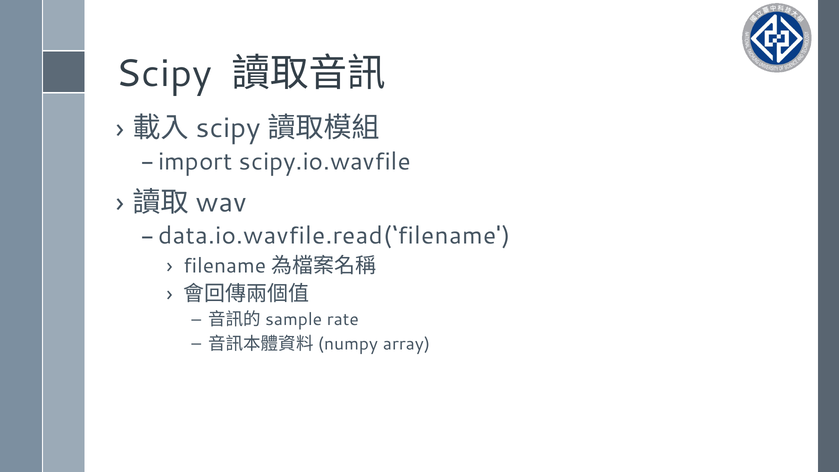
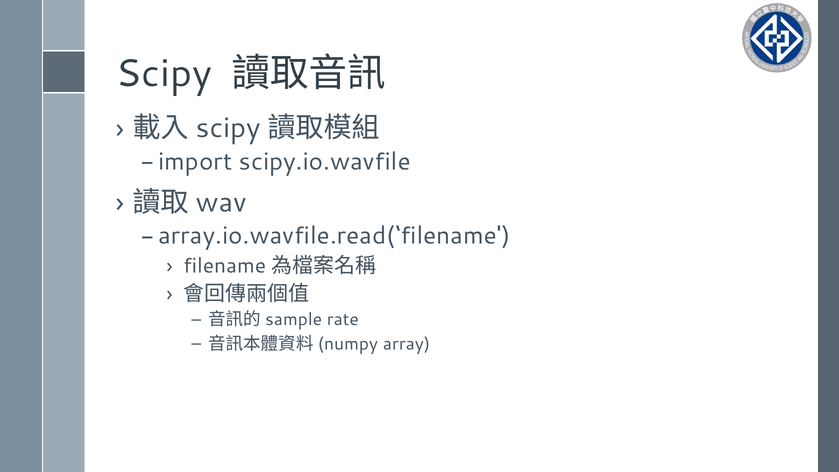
data.io.wavfile.read(‘filename: data.io.wavfile.read(‘filename -> array.io.wavfile.read(‘filename (334, 236)
